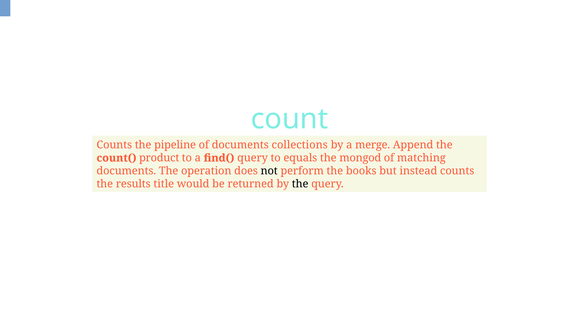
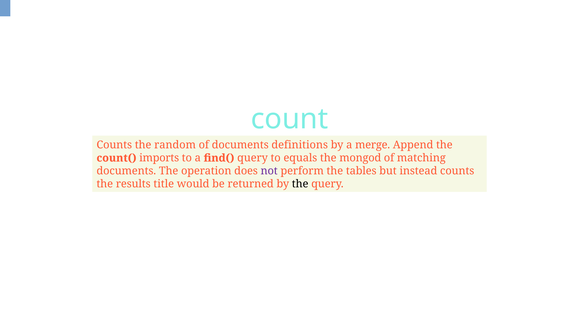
pipeline: pipeline -> random (175, 145)
collections: collections -> definitions (300, 145)
product: product -> imports (159, 158)
not colour: black -> purple (269, 171)
books: books -> tables (361, 171)
